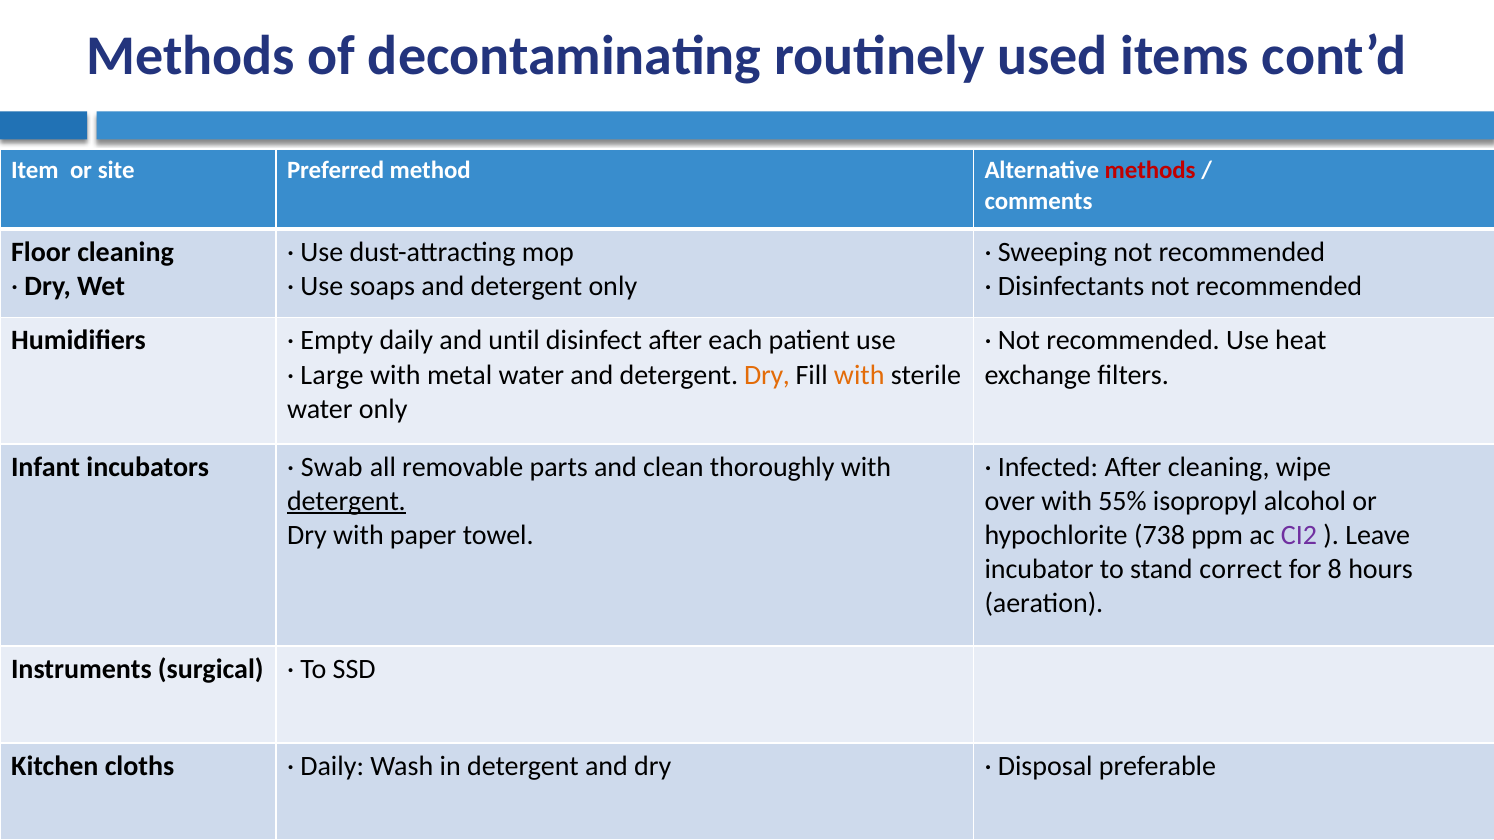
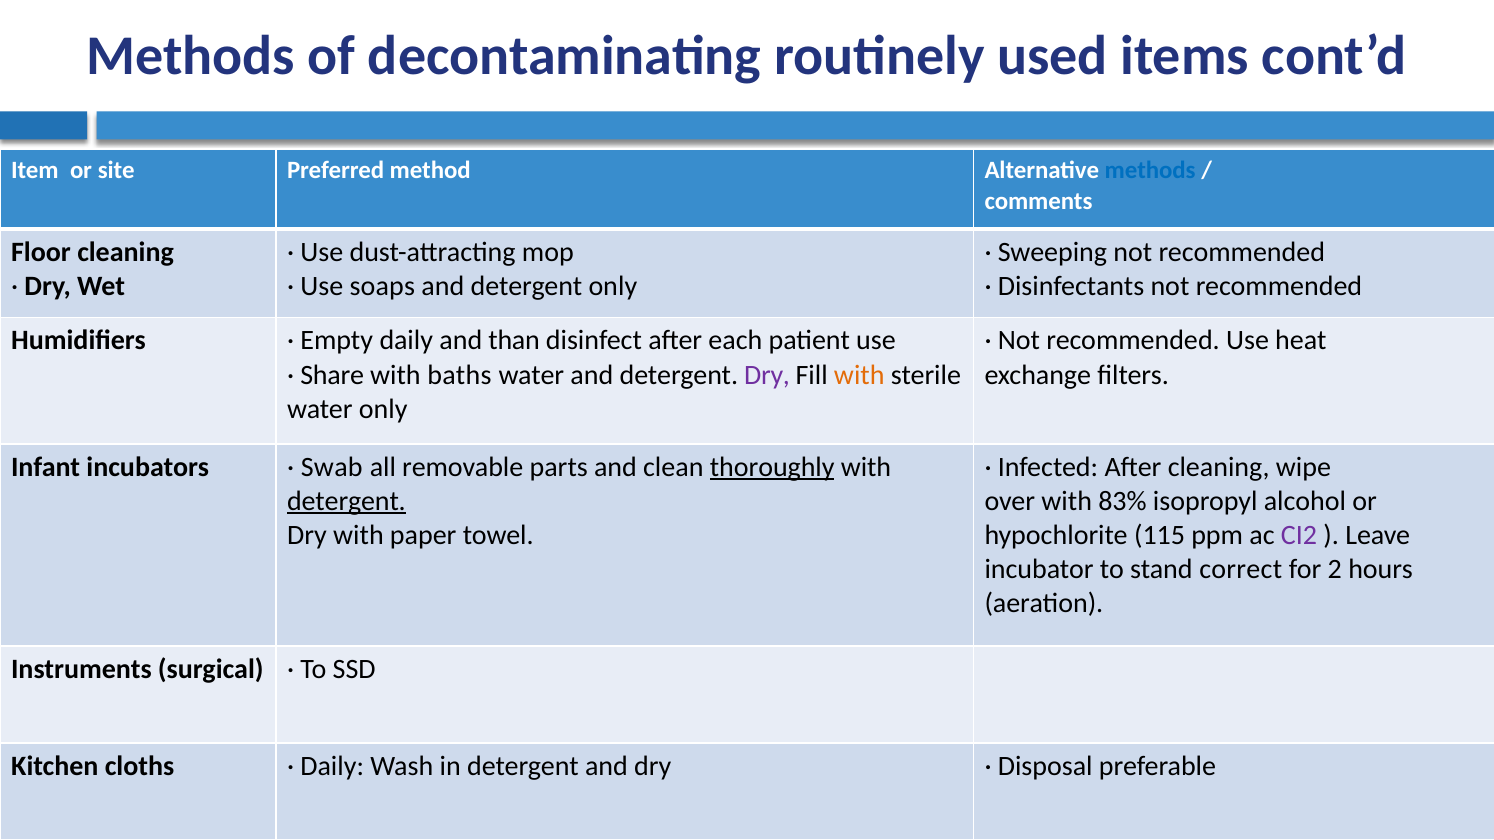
methods colour: red -> blue (1150, 171)
until: until -> than (514, 341)
Large: Large -> Share (332, 375)
metal: metal -> baths (459, 375)
Dry colour: orange -> purple (767, 375)
thoroughly underline: none -> present (772, 467)
55%: 55% -> 83% (1122, 501)
738: 738 -> 115 (1160, 536)
8: 8 -> 2 (1335, 570)
